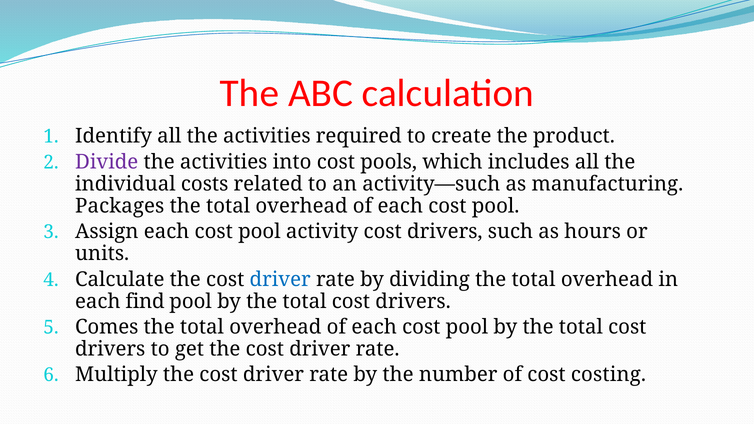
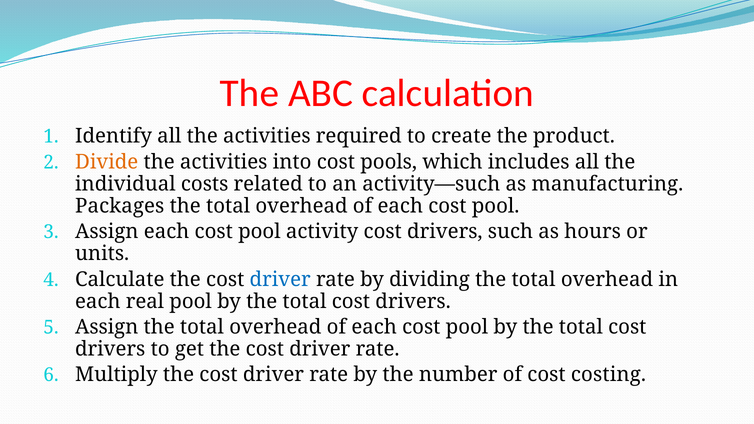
Divide colour: purple -> orange (107, 162)
find: find -> real (145, 301)
Comes: Comes -> Assign (107, 327)
